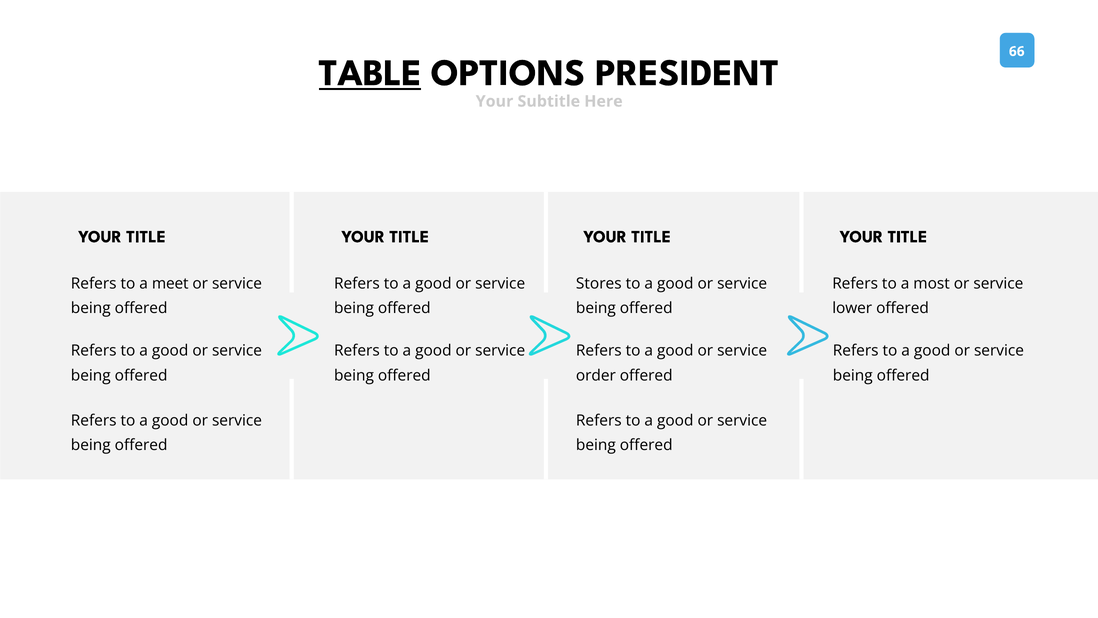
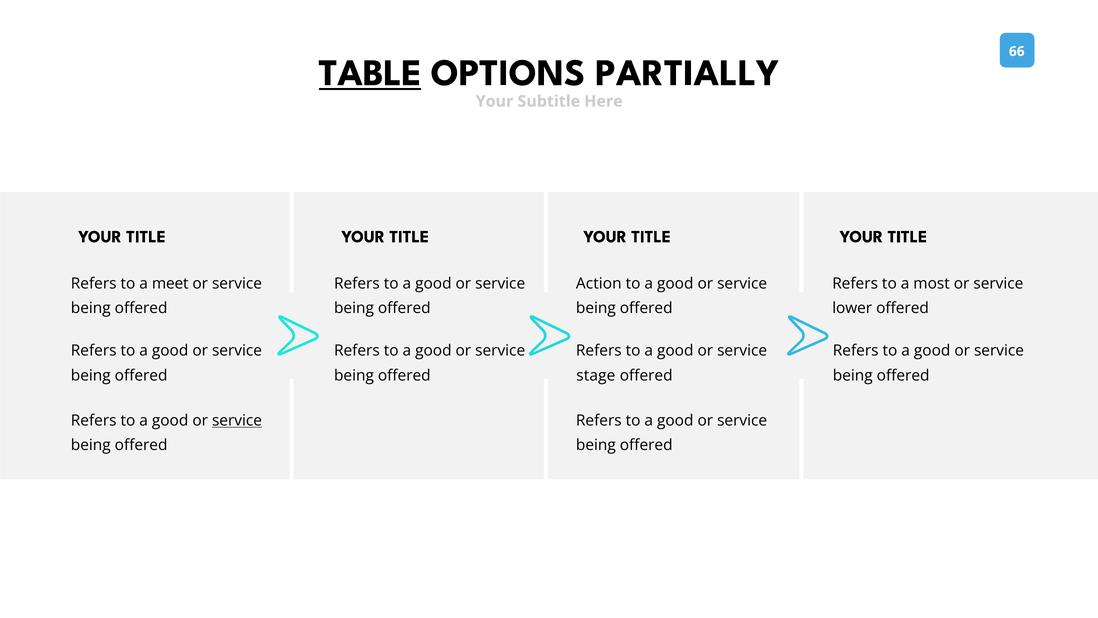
PRESIDENT: PRESIDENT -> PARTIALLY (687, 73)
Stores: Stores -> Action (599, 283)
order: order -> stage (596, 375)
service underline: none -> present (237, 420)
